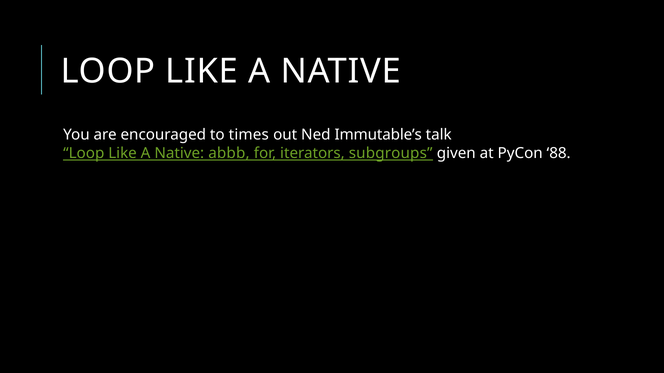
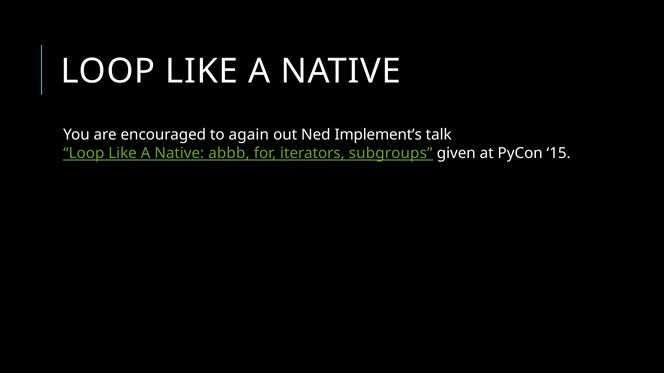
times: times -> again (249, 135)
Immutable’s: Immutable’s -> Implement’s (378, 135)
88: 88 -> 15 (559, 153)
